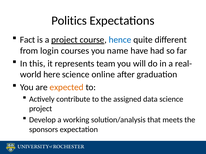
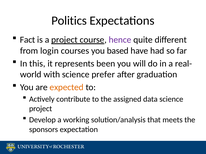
hence colour: blue -> purple (120, 40)
name: name -> based (118, 51)
team: team -> been (106, 64)
here: here -> with (52, 75)
online: online -> prefer (103, 75)
